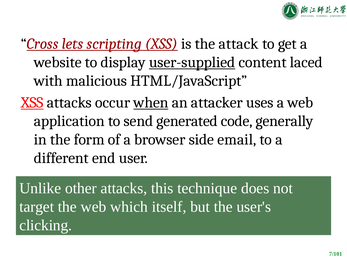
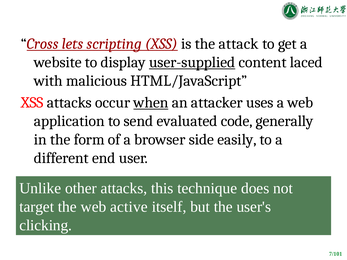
XSS underline: present -> none (32, 103)
generated: generated -> evaluated (187, 121)
email: email -> easily (237, 140)
which: which -> active (129, 207)
